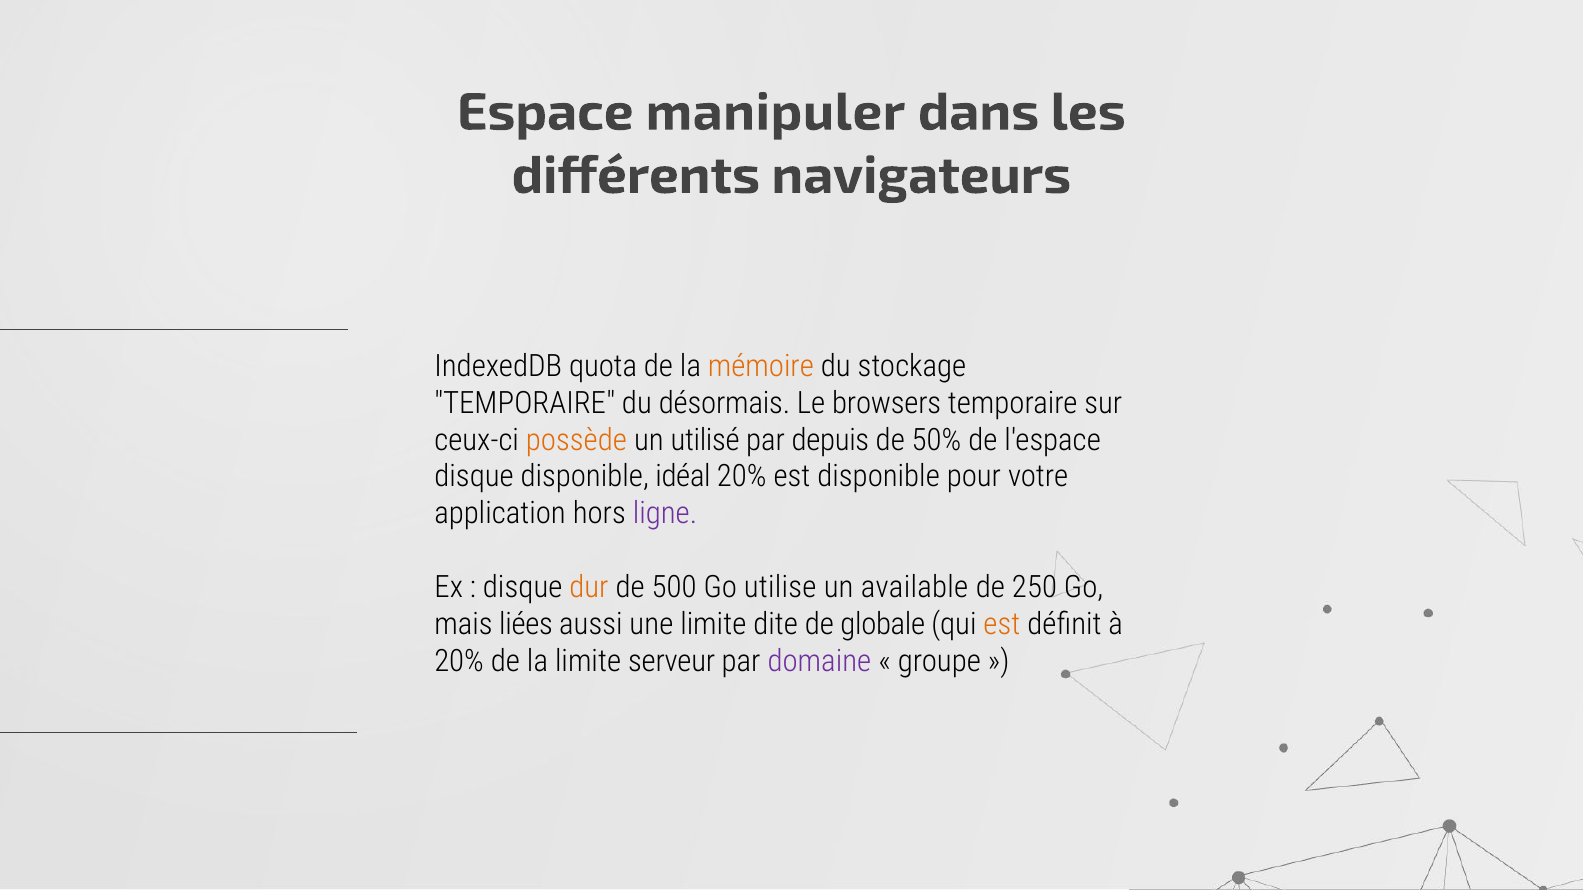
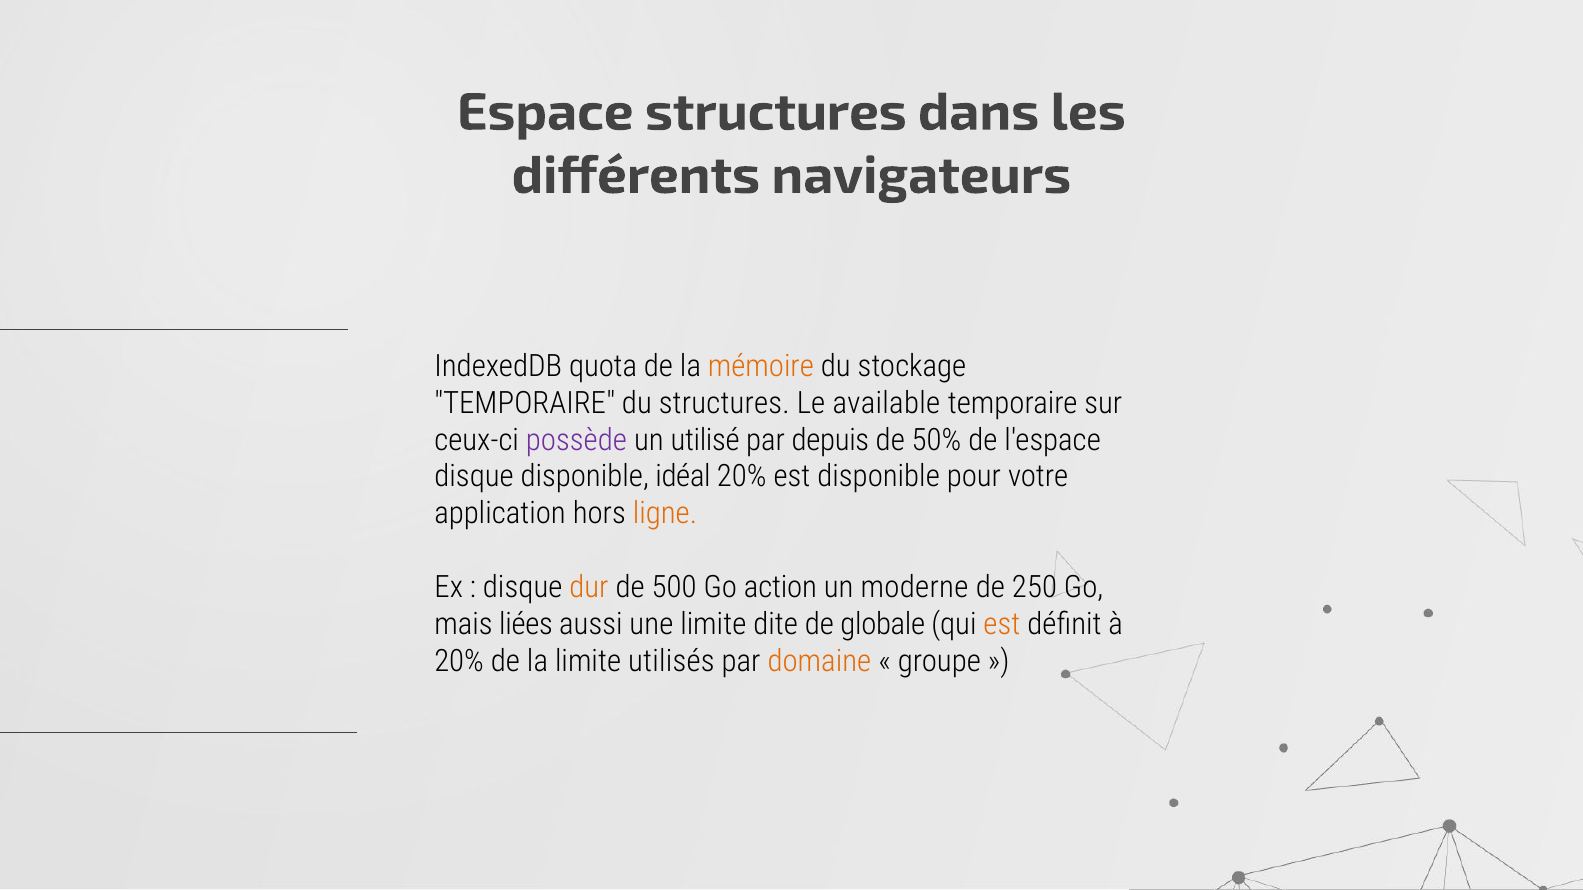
Espace manipuler: manipuler -> structures (776, 112)
du désormais: désormais -> structures (724, 403)
browsers: browsers -> available (886, 403)
possède colour: orange -> purple (576, 440)
ligne colour: purple -> orange (665, 514)
utilise: utilise -> action (780, 588)
available: available -> moderne (915, 588)
serveur: serveur -> utilisés (671, 662)
domaine colour: purple -> orange (819, 662)
